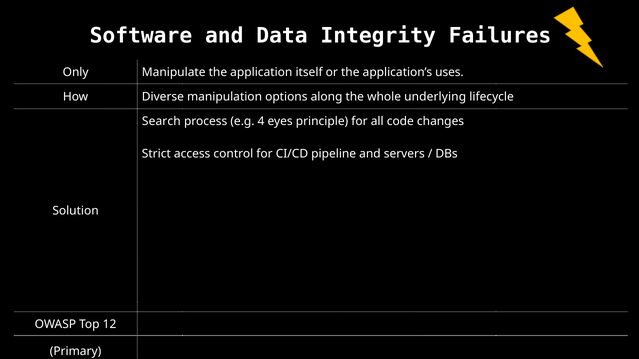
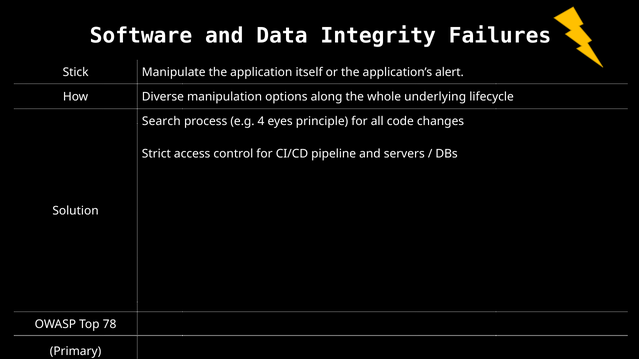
Only: Only -> Stick (76, 73)
uses: uses -> alert (449, 73)
12: 12 -> 78 (110, 325)
